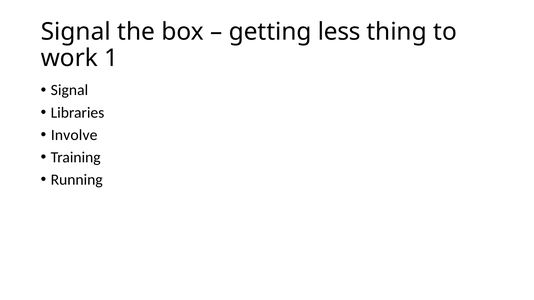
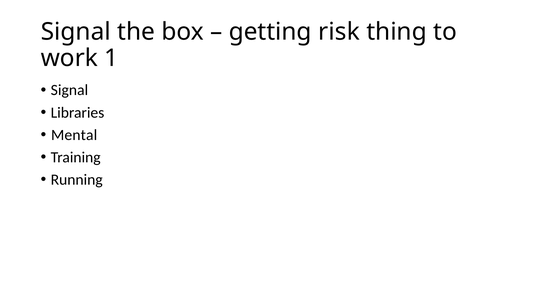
less: less -> risk (339, 32)
Involve: Involve -> Mental (74, 135)
